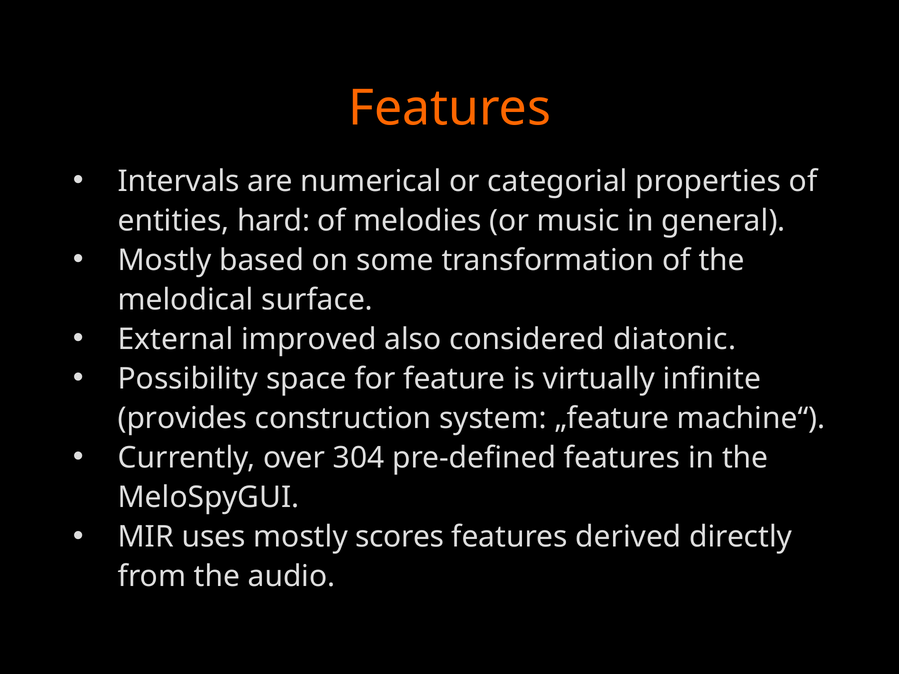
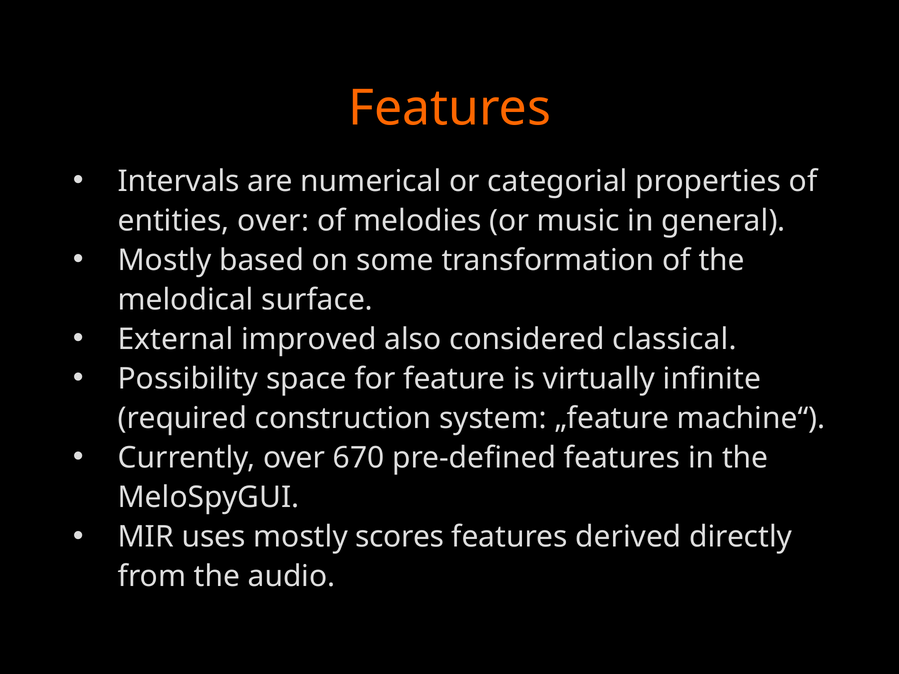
entities hard: hard -> over (273, 221)
diatonic: diatonic -> classical (675, 339)
provides: provides -> required (182, 418)
304: 304 -> 670 (359, 458)
